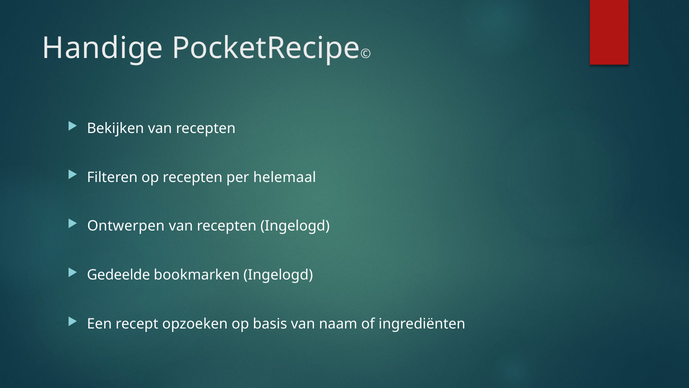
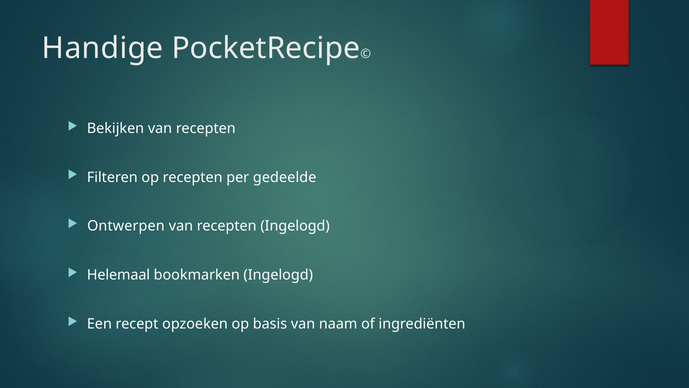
helemaal: helemaal -> gedeelde (285, 177)
Gedeelde: Gedeelde -> Helemaal (118, 275)
